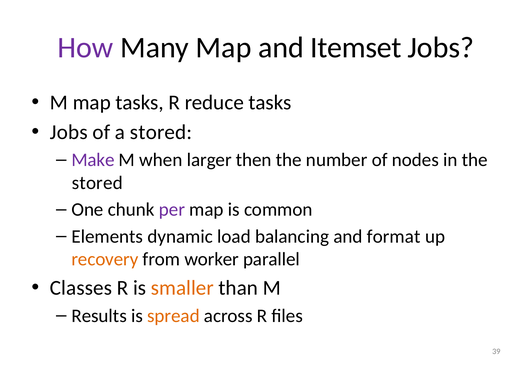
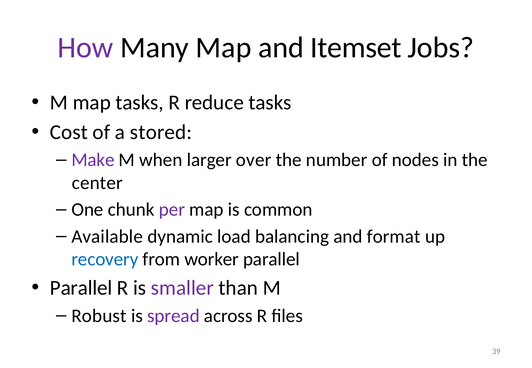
Jobs: Jobs -> Cost (69, 132)
then: then -> over (254, 160)
stored: stored -> center (97, 183)
Elements: Elements -> Available (107, 237)
recovery colour: orange -> blue (105, 260)
Classes: Classes -> Parallel (81, 288)
smaller colour: orange -> purple (182, 288)
Results: Results -> Robust (99, 316)
spread colour: orange -> purple (173, 316)
